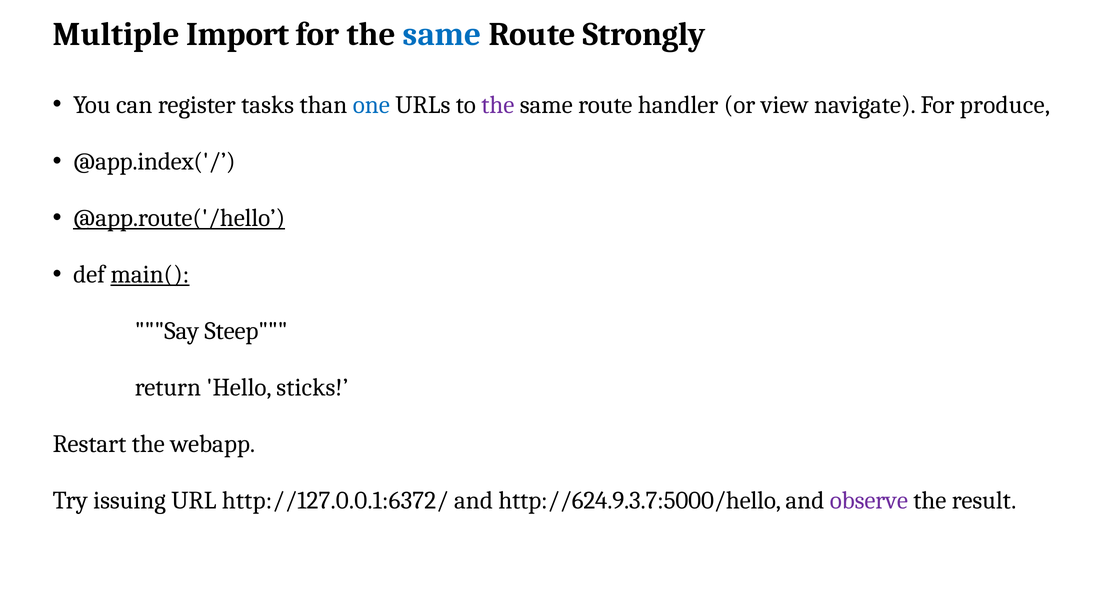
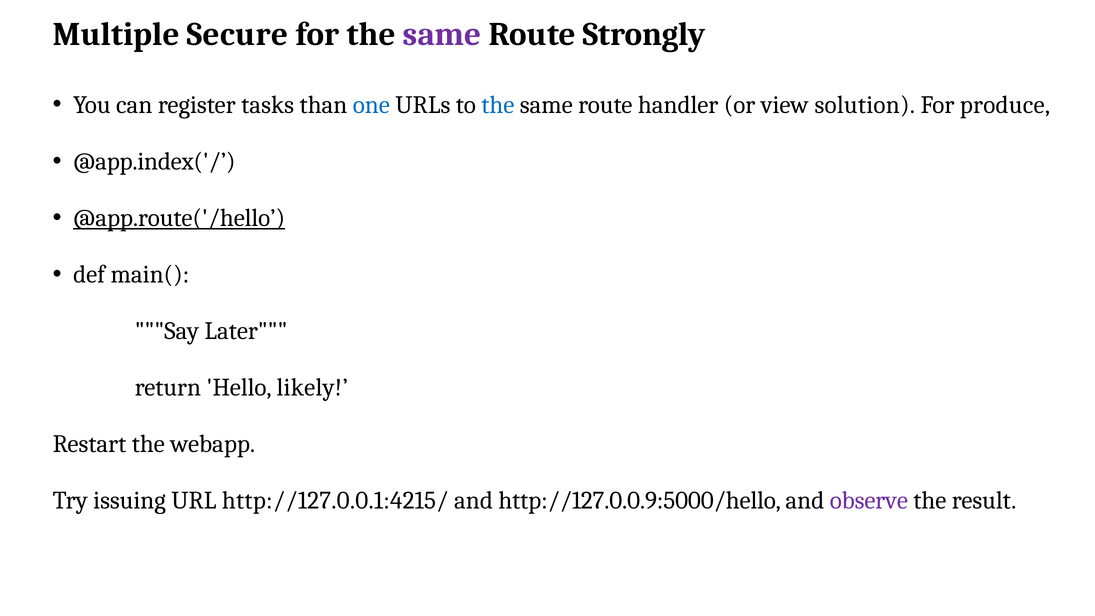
Import: Import -> Secure (238, 34)
same colour: blue -> purple (442, 34)
the colour: purple -> blue (498, 105)
navigate: navigate -> solution (865, 105)
main( underline: present -> none (150, 275)
Steep: Steep -> Later (246, 331)
sticks: sticks -> likely (312, 388)
http://127.0.0.1:6372/: http://127.0.0.1:6372/ -> http://127.0.0.1:4215/ (335, 501)
http://624.9.3.7:5000/hello: http://624.9.3.7:5000/hello -> http://127.0.0.9:5000/hello (640, 501)
